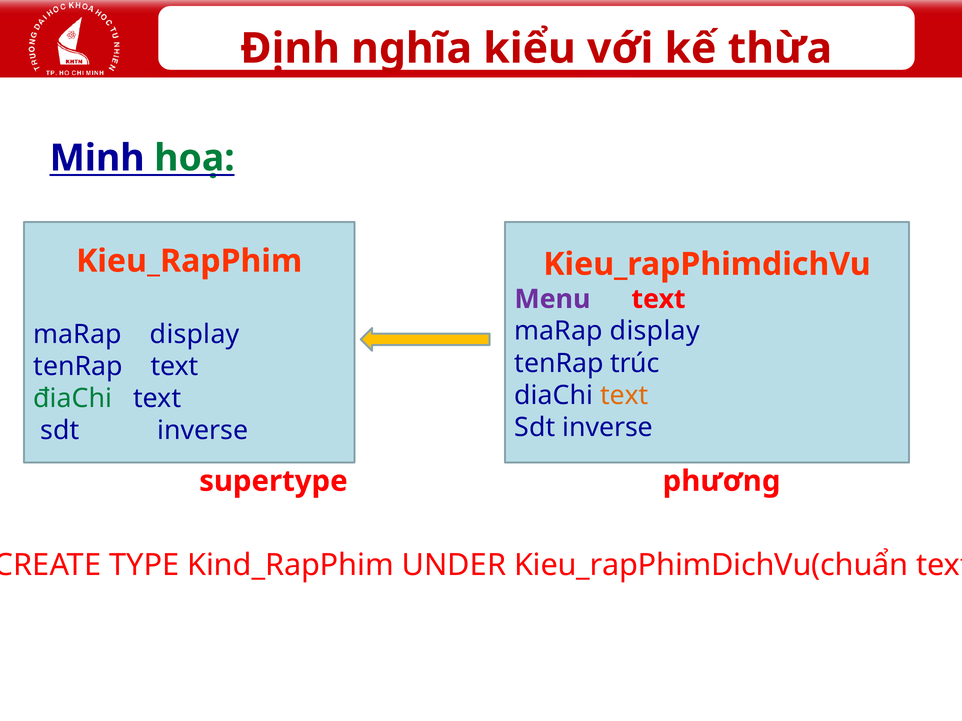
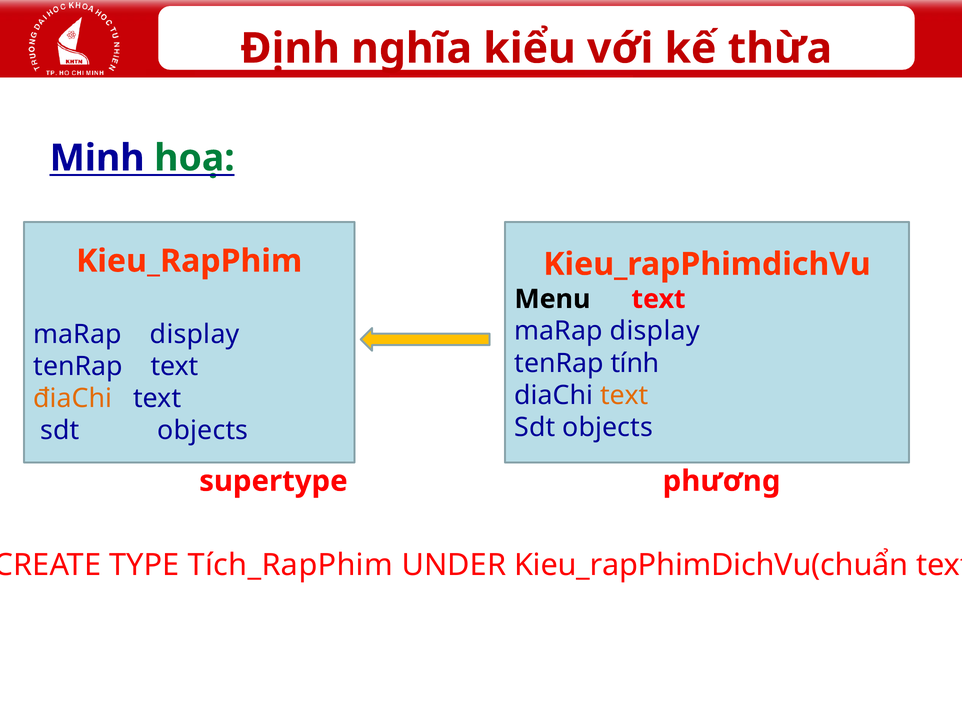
Menu colour: purple -> black (552, 299)
trúc: trúc -> tính (635, 363)
điaChi colour: green -> orange (73, 399)
inverse: inverse -> objects (608, 428)
inverse: inverse -> objects (203, 431)
Kind_RapPhim: Kind_RapPhim -> Tích_RapPhim (290, 566)
